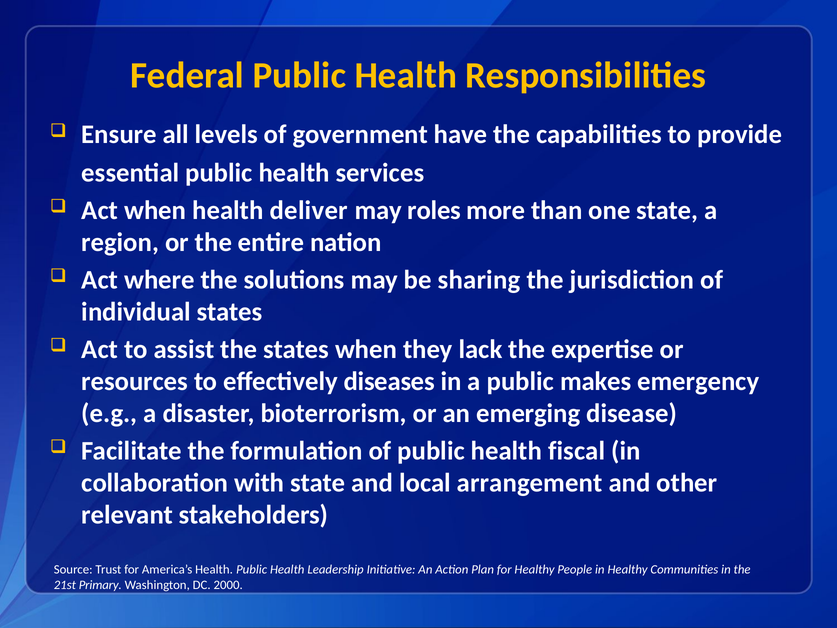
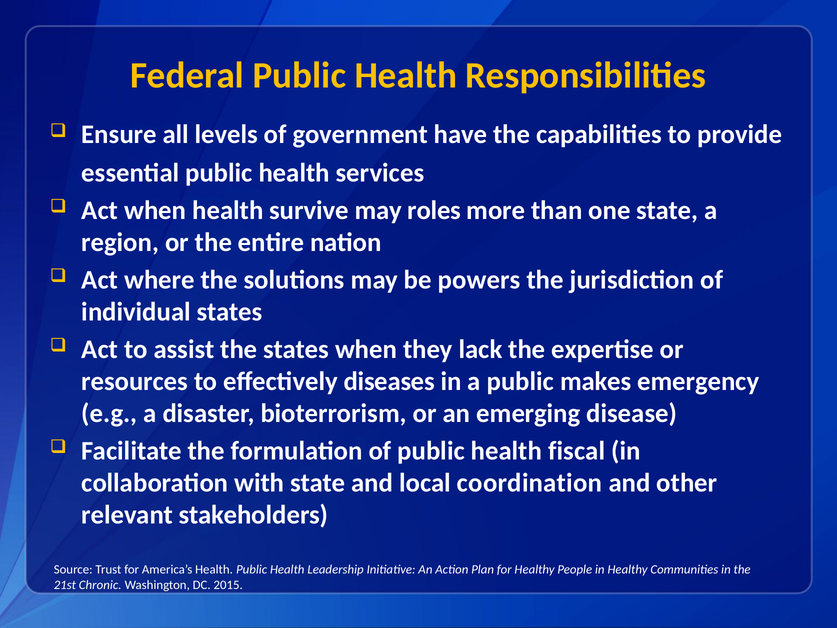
deliver: deliver -> survive (309, 210)
sharing: sharing -> powers (479, 280)
arrangement: arrangement -> coordination (530, 483)
Primary: Primary -> Chronic (100, 585)
2000: 2000 -> 2015 (228, 585)
